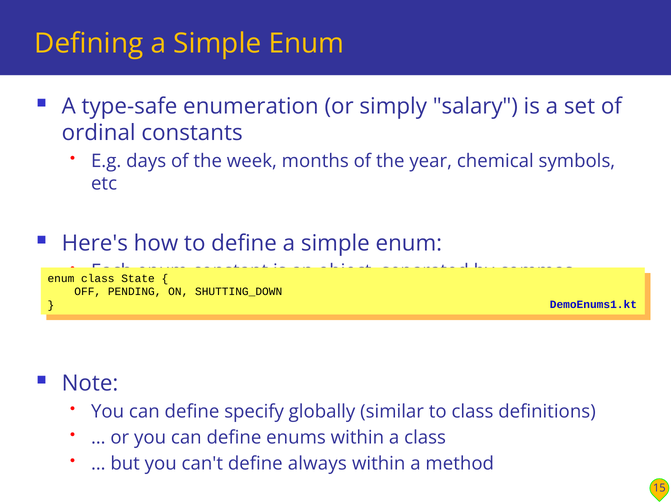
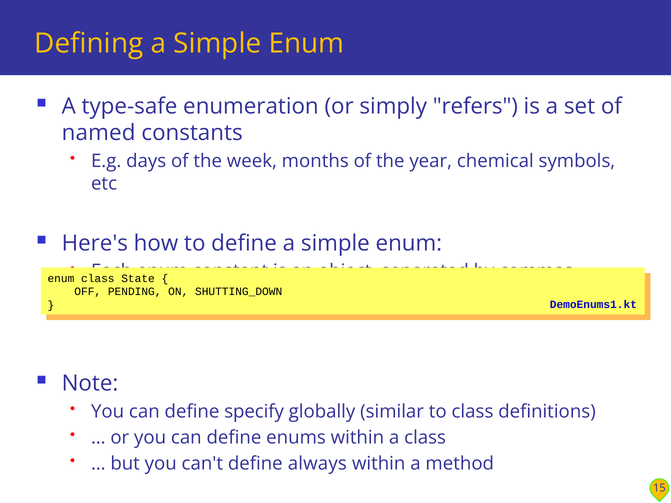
salary: salary -> refers (475, 106)
ordinal: ordinal -> named (99, 133)
